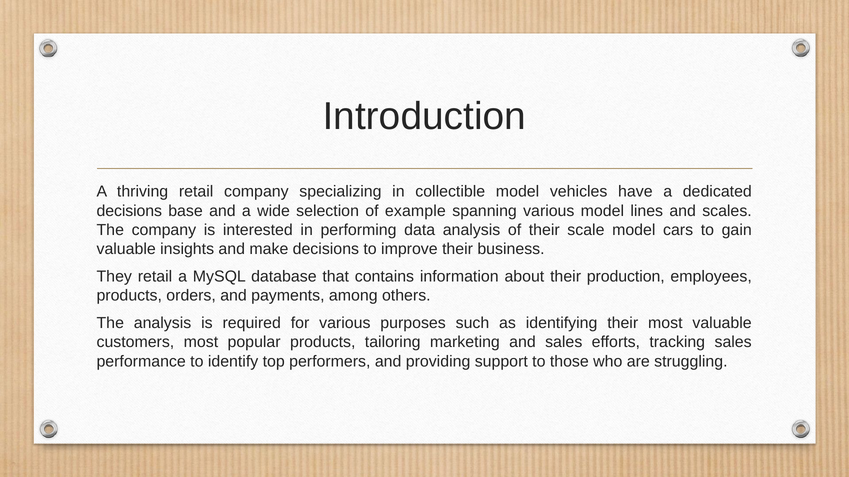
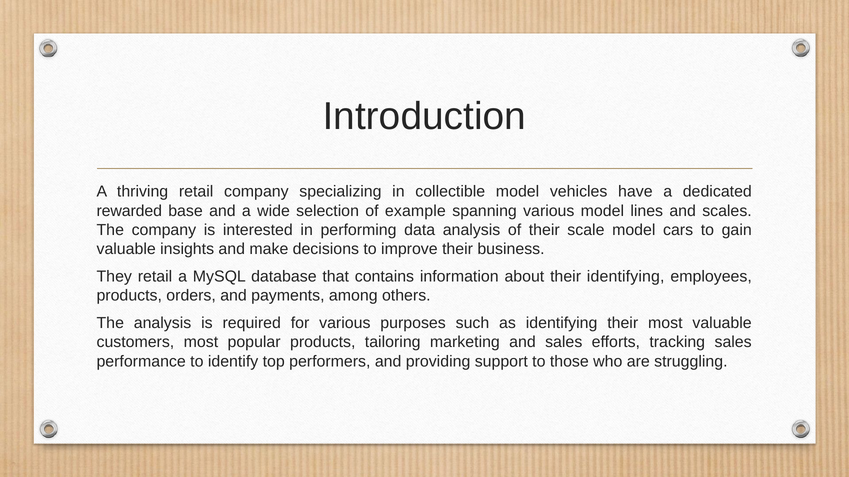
decisions: decisions -> rewarded (129, 211)
their production: production -> identifying (626, 277)
